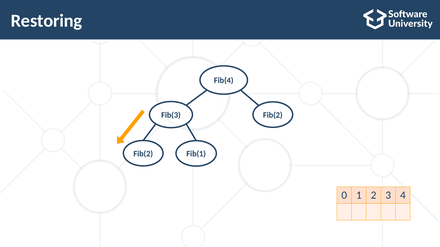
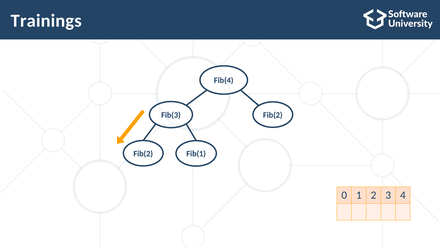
Restoring: Restoring -> Trainings (46, 21)
